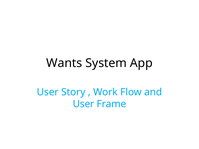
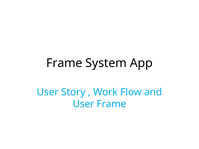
Wants: Wants -> Frame (64, 63)
